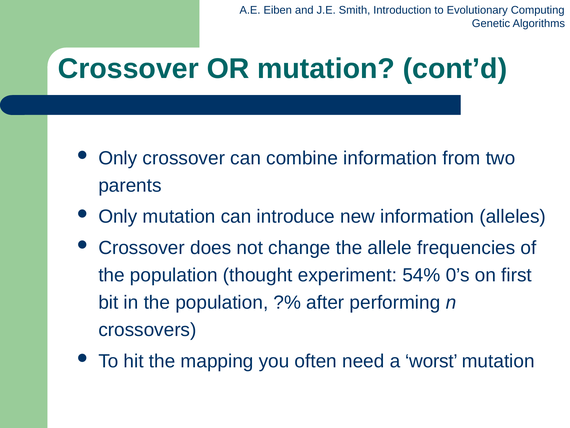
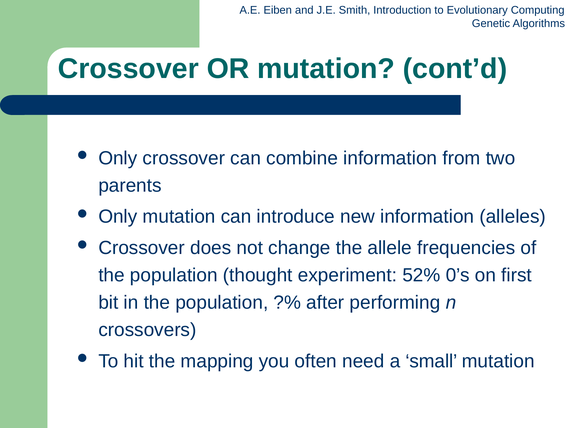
54%: 54% -> 52% (421, 275)
worst: worst -> small (431, 361)
